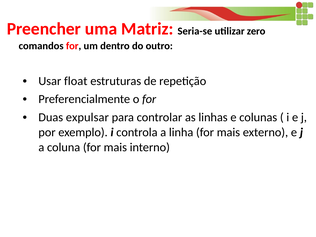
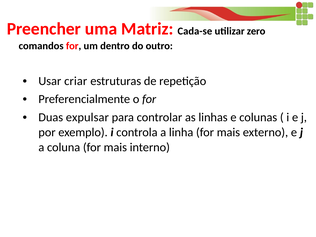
Seria-se: Seria-se -> Cada-se (195, 31)
float: float -> criar (76, 81)
